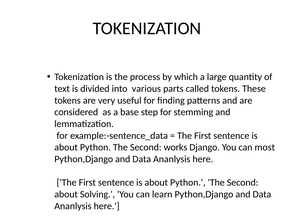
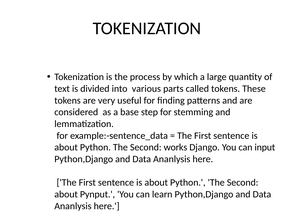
most: most -> input (265, 148)
Solving: Solving -> Pynput (98, 195)
